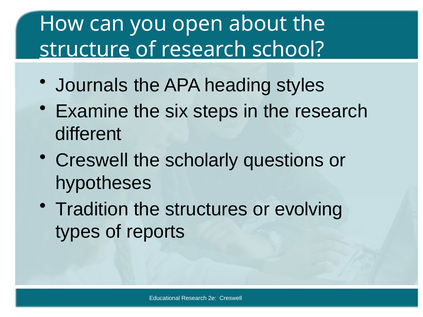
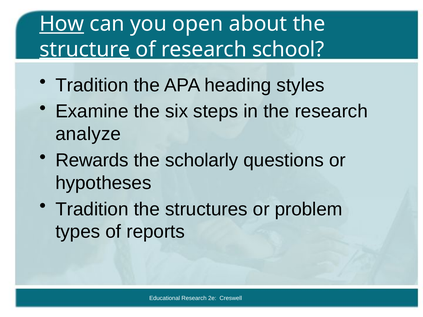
How underline: none -> present (62, 24)
Journals: Journals -> Tradition (92, 85)
different: different -> analyze (88, 134)
Creswell: Creswell -> Rewards (92, 160)
evolving: evolving -> problem (309, 209)
